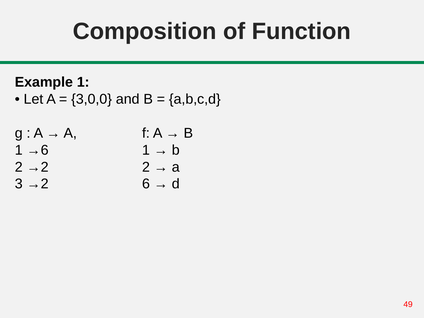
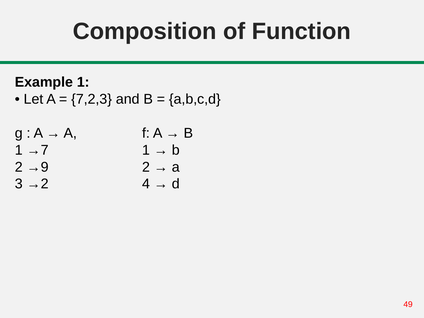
3,0,0: 3,0,0 -> 7,2,3 (92, 99)
→6: →6 -> →7 (38, 150)
2 →2: →2 -> →9 (38, 167)
6: 6 -> 4 (146, 184)
